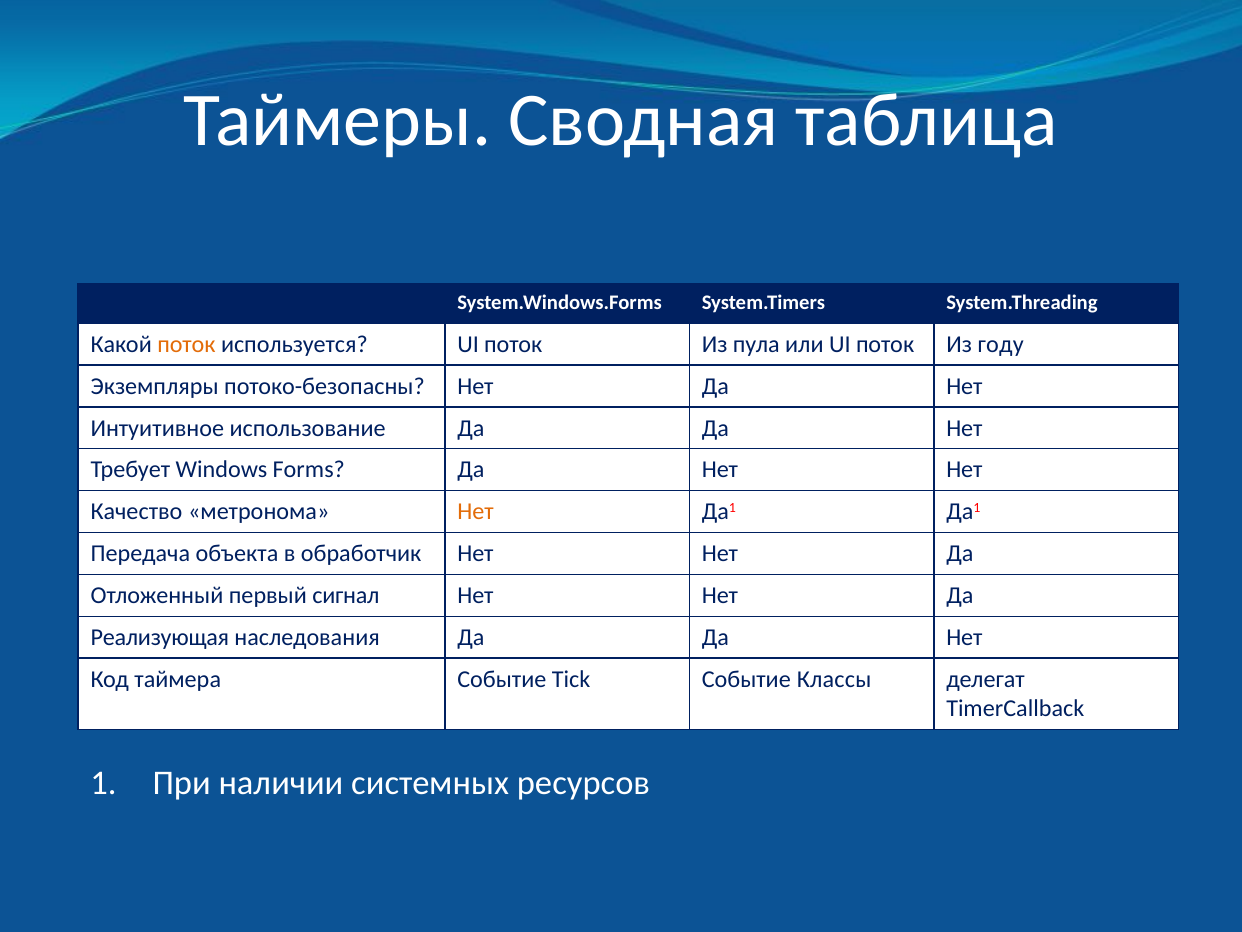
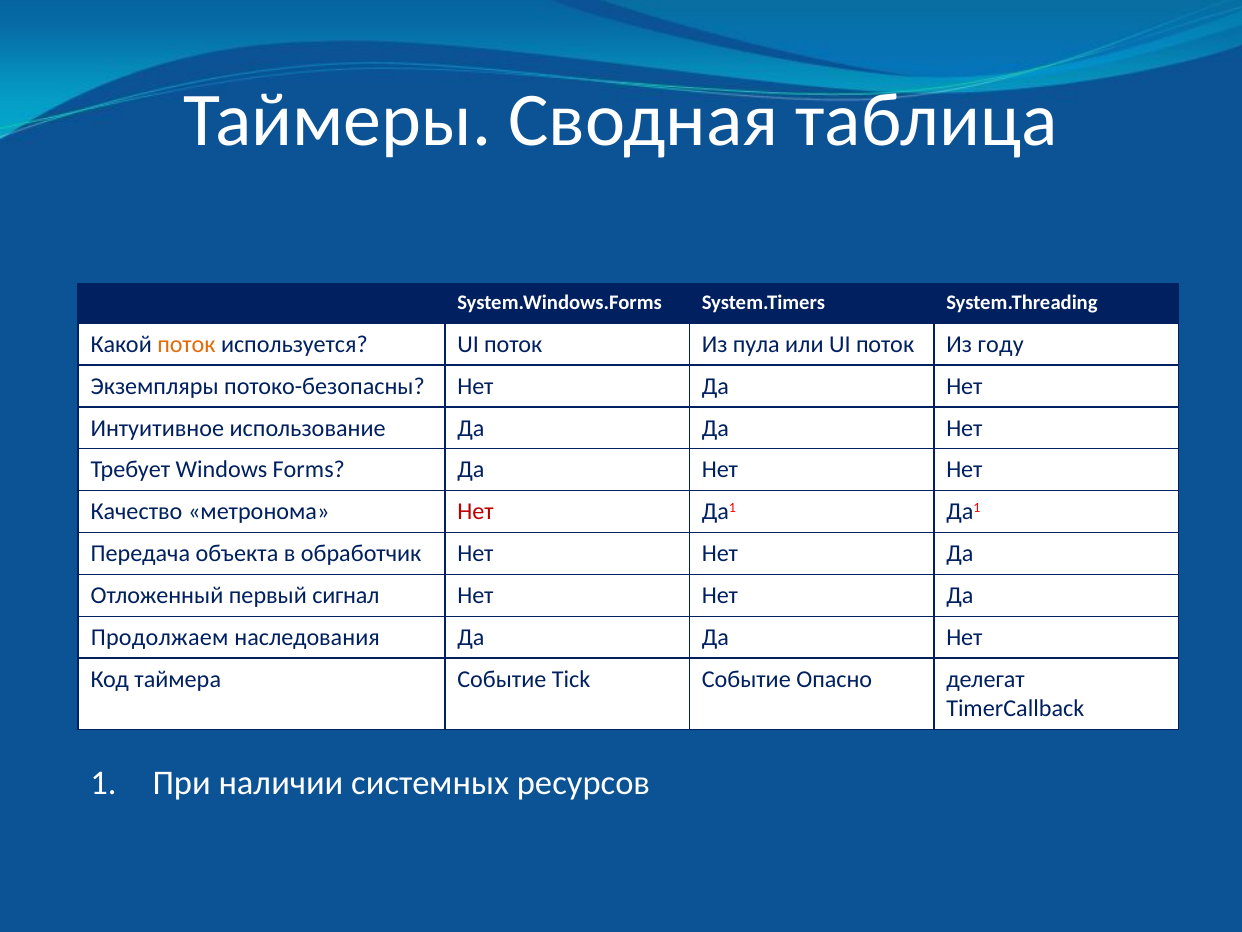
Нет colour: orange -> red (475, 512)
Реализующая: Реализующая -> Продолжаем (160, 637)
Классы: Классы -> Опасно (834, 679)
